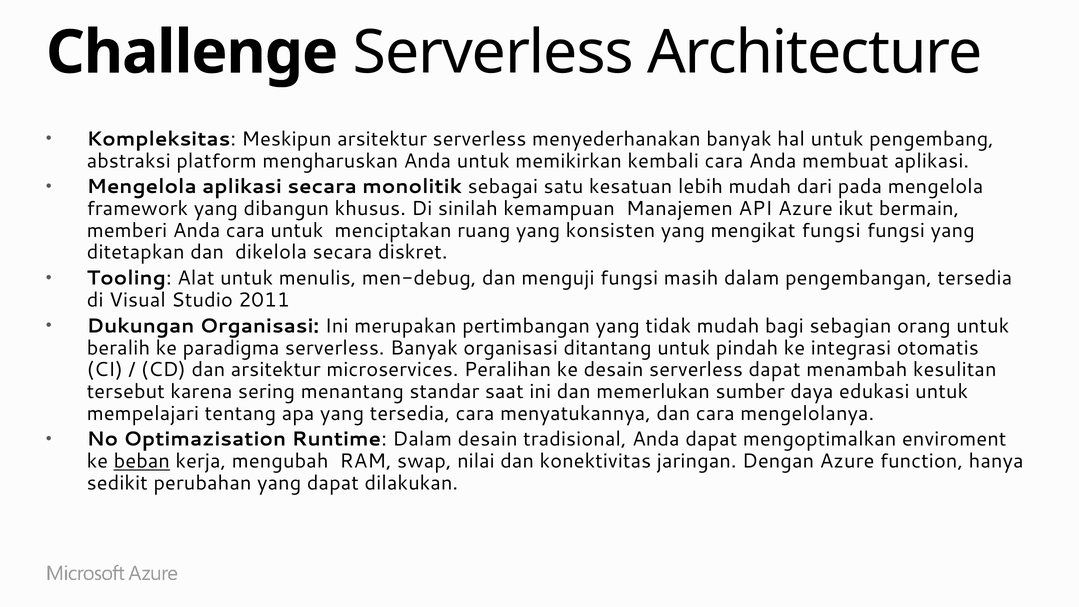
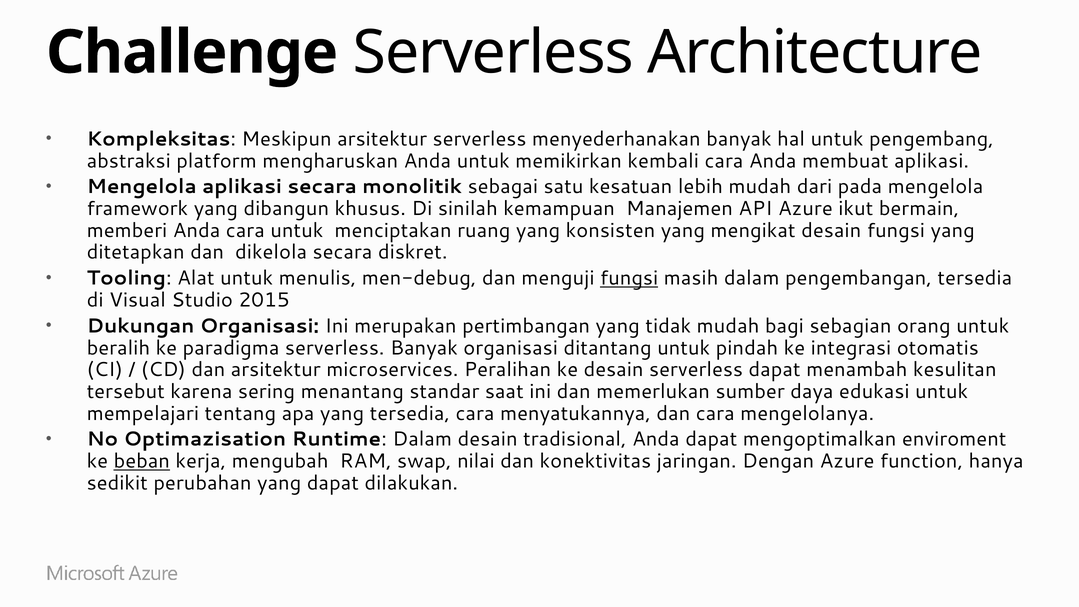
mengikat fungsi: fungsi -> desain (831, 230)
fungsi underline: none -> present (629, 278)
2011: 2011 -> 2015 (264, 300)
